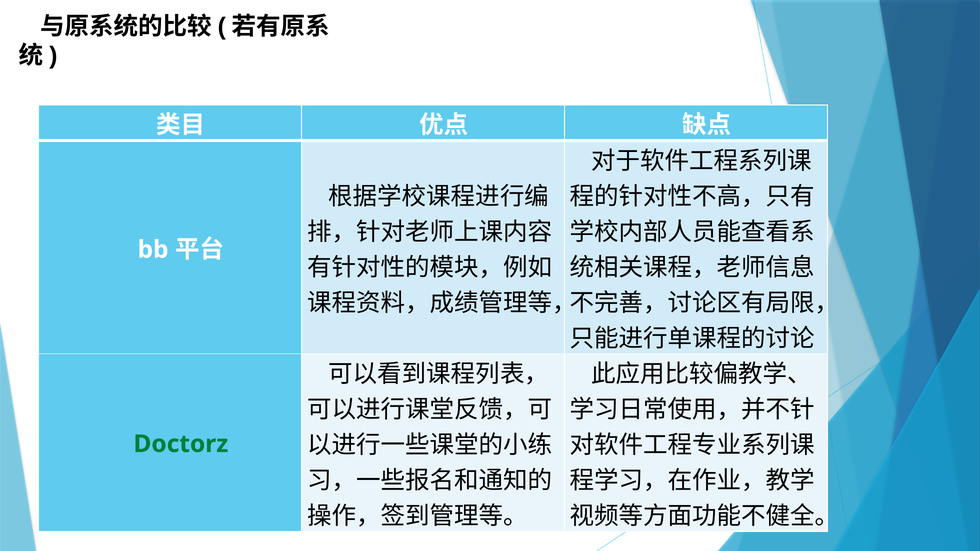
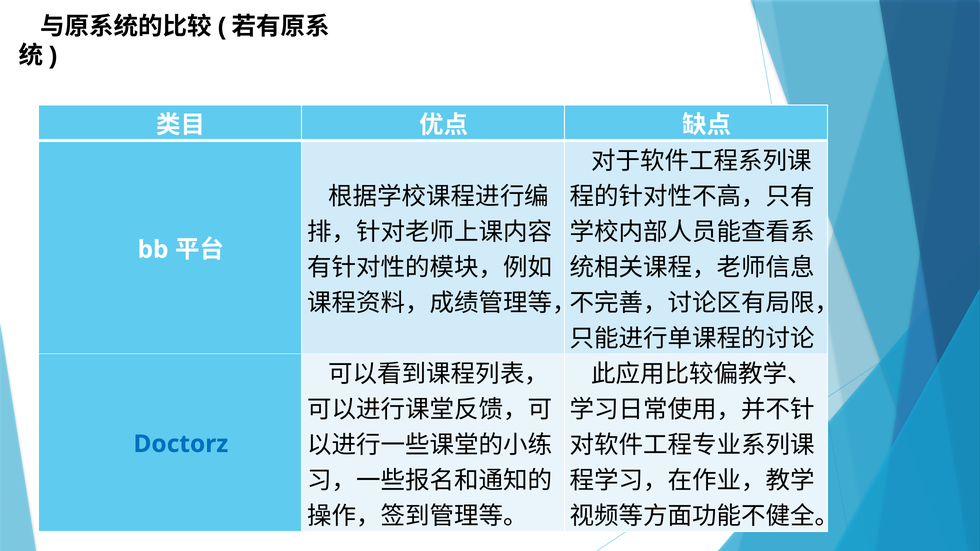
Doctorz colour: green -> blue (181, 444)
